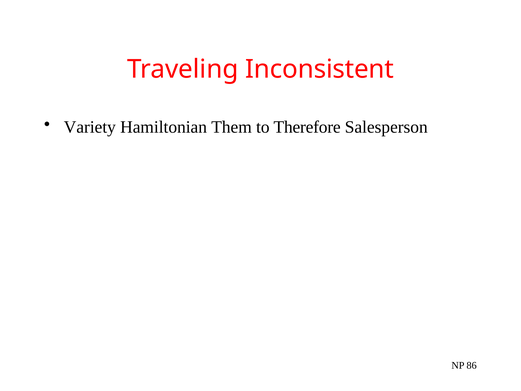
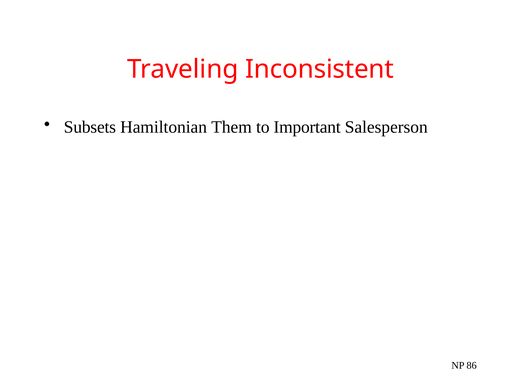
Variety: Variety -> Subsets (90, 127)
Therefore: Therefore -> Important (307, 127)
